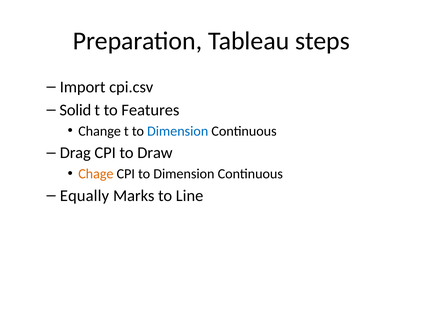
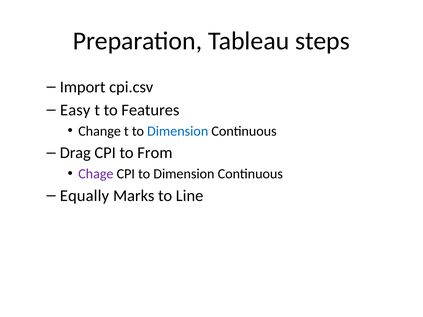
Solid: Solid -> Easy (75, 110)
Draw: Draw -> From (155, 153)
Chage colour: orange -> purple (96, 174)
